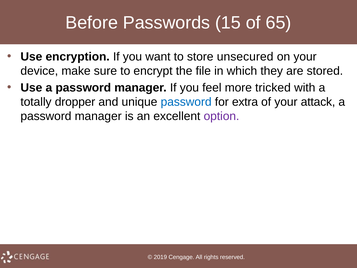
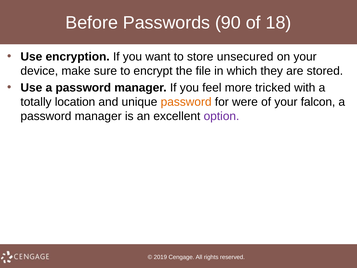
15: 15 -> 90 (228, 23)
65: 65 -> 18 (278, 23)
dropper: dropper -> location (75, 102)
password colour: blue -> orange (186, 102)
extra: extra -> were (245, 102)
attack: attack -> falcon (318, 102)
